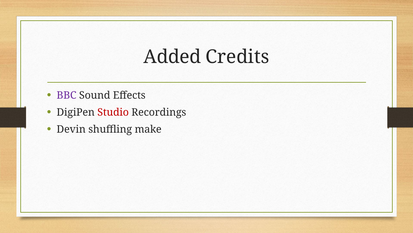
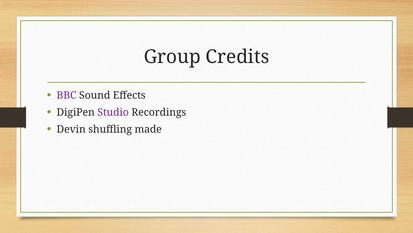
Added: Added -> Group (172, 57)
Studio colour: red -> purple (113, 112)
make: make -> made (148, 129)
